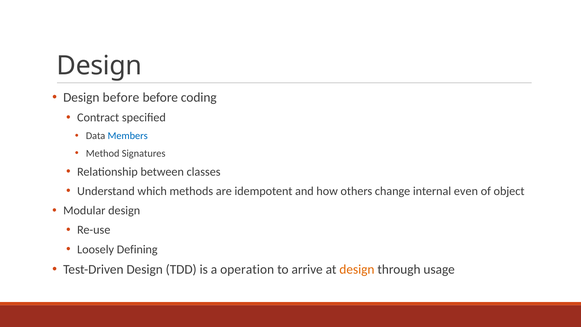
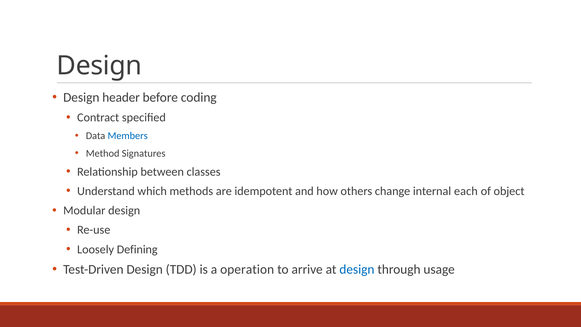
Design before: before -> header (121, 97)
even: even -> each (466, 191)
design colour: orange -> blue (357, 269)
